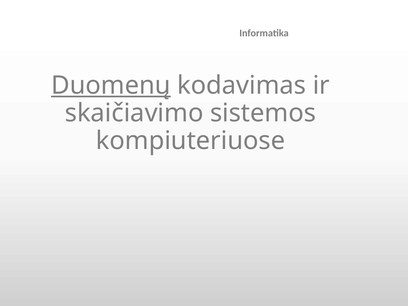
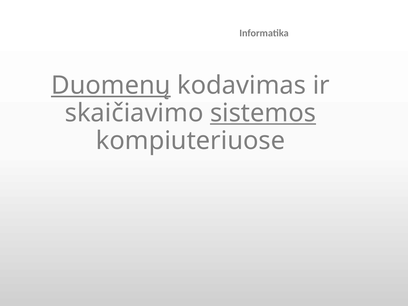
sistemos underline: none -> present (263, 113)
